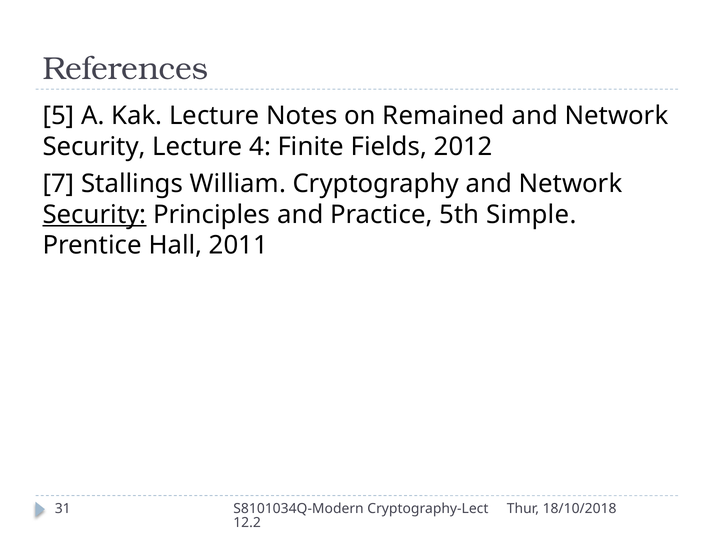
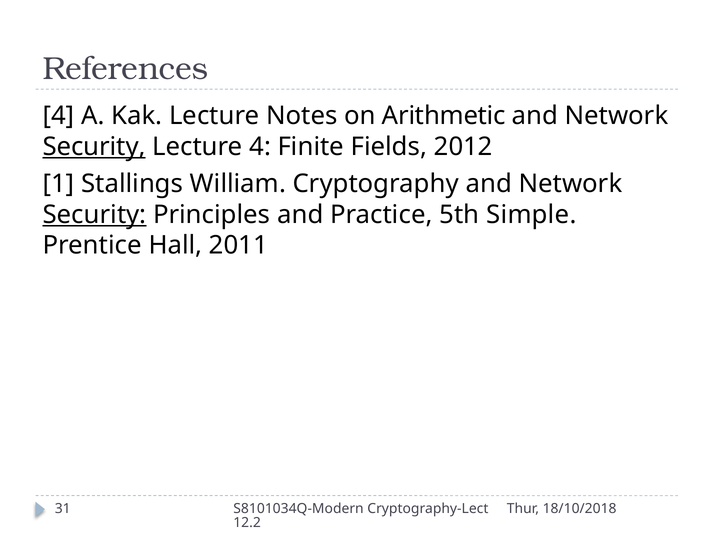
5: 5 -> 4 (59, 116)
Remained: Remained -> Arithmetic (444, 116)
Security underline: none -> present (94, 147)
7: 7 -> 1 (59, 184)
